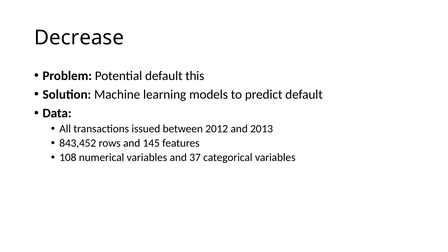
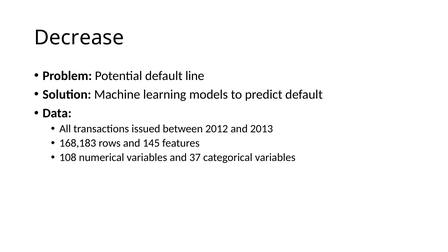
this: this -> line (195, 76)
843,452: 843,452 -> 168,183 (78, 143)
